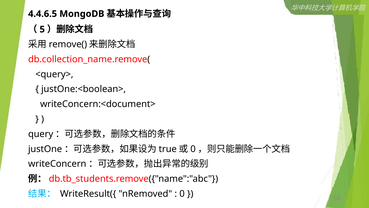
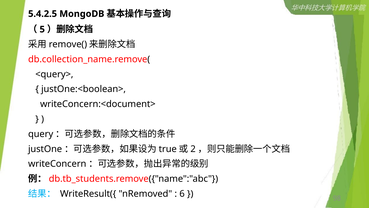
4.4.6.5: 4.4.6.5 -> 5.4.2.5 (43, 14)
0: 0 -> 2 (193, 149)
0: 0 -> 6 (182, 193)
